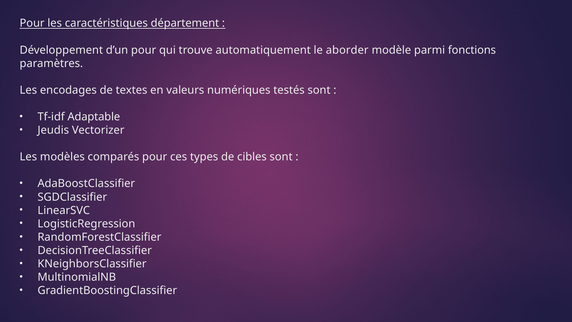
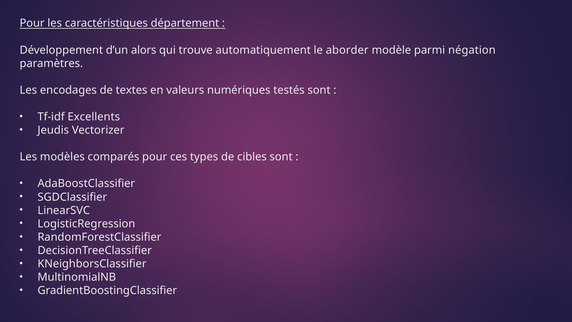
d’un pour: pour -> alors (144, 50)
fonctions: fonctions -> négation (472, 50)
Adaptable: Adaptable -> Excellents (94, 117)
